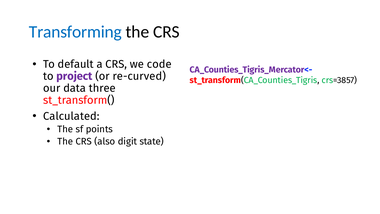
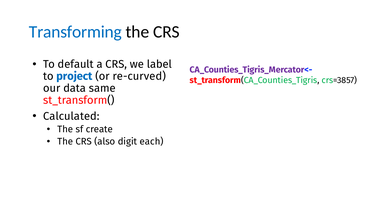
code: code -> label (159, 64)
project colour: purple -> blue (74, 76)
three: three -> same (102, 88)
points: points -> create (99, 129)
state: state -> each (152, 141)
